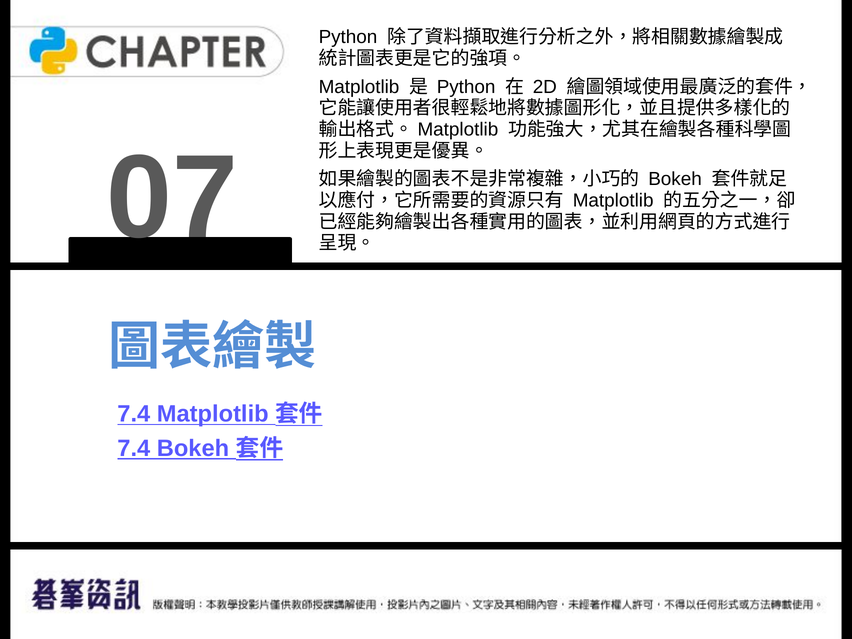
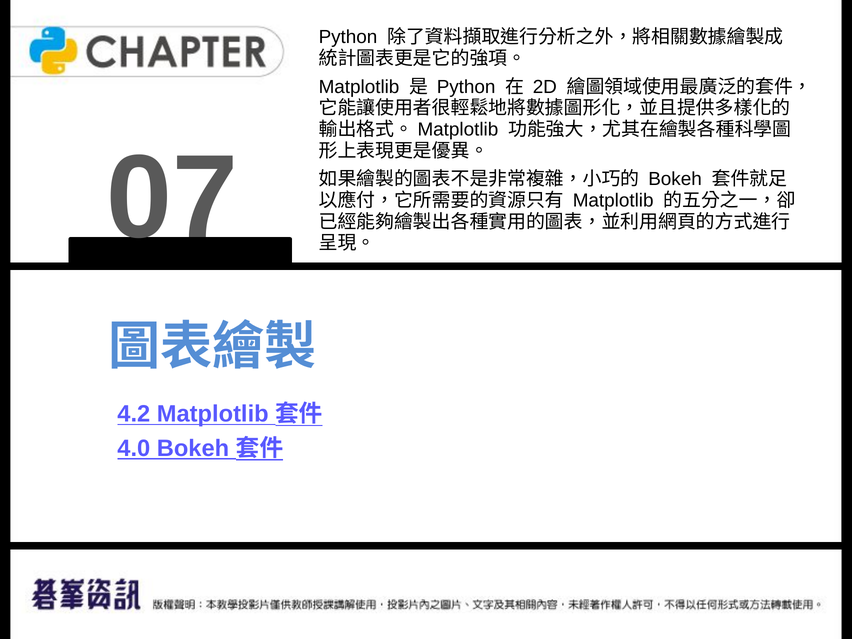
7.4: 7.4 -> 4.2 (134, 414)
7.4: 7.4 -> 4.0 (134, 448)
